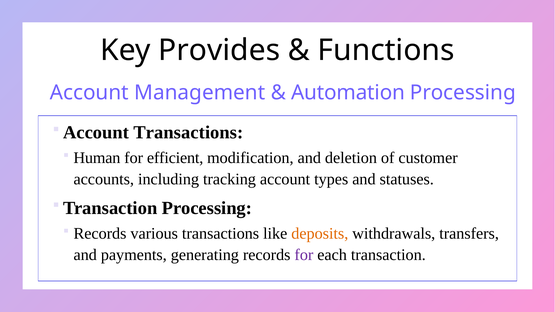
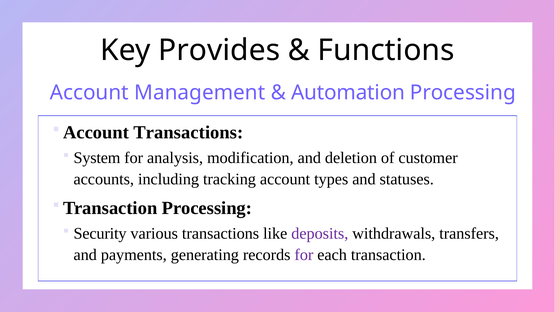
Human: Human -> System (97, 158)
efficient: efficient -> analysis (175, 158)
Records: Records -> Security (100, 234)
deposits colour: orange -> purple (320, 234)
